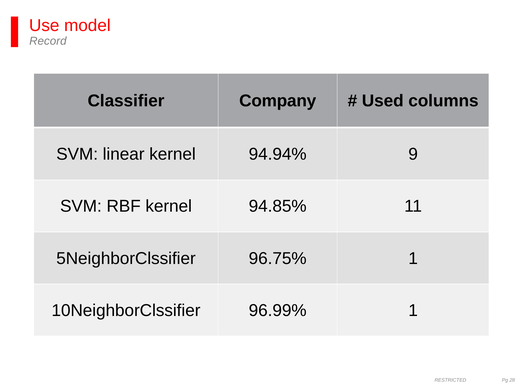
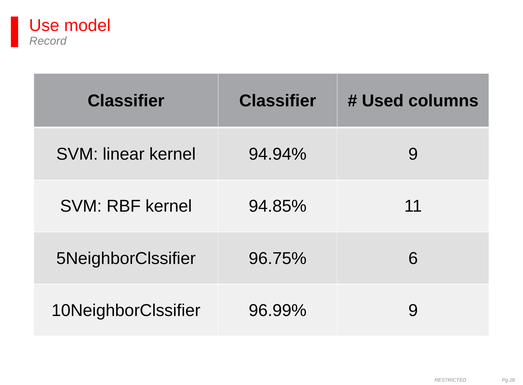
Classifier Company: Company -> Classifier (278, 101)
96.75% 1: 1 -> 6 (413, 258)
96.99% 1: 1 -> 9 (413, 310)
